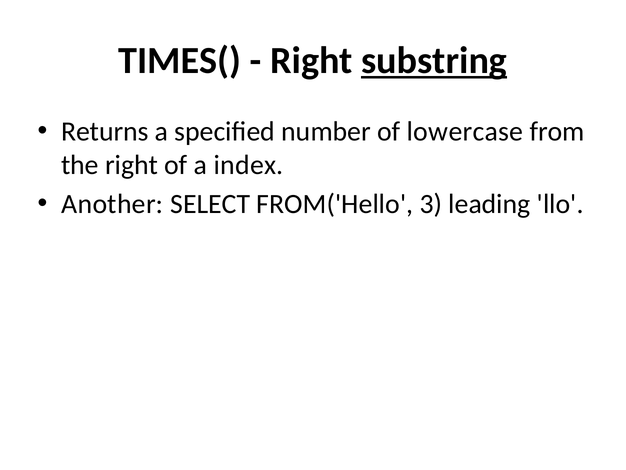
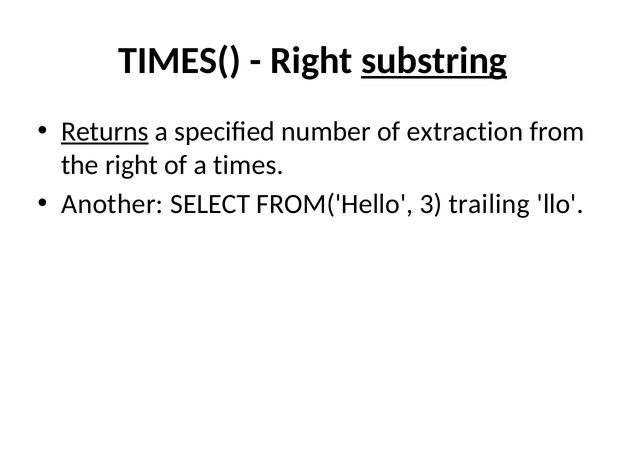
Returns underline: none -> present (105, 131)
lowercase: lowercase -> extraction (465, 131)
index: index -> times (249, 165)
leading: leading -> trailing (489, 204)
